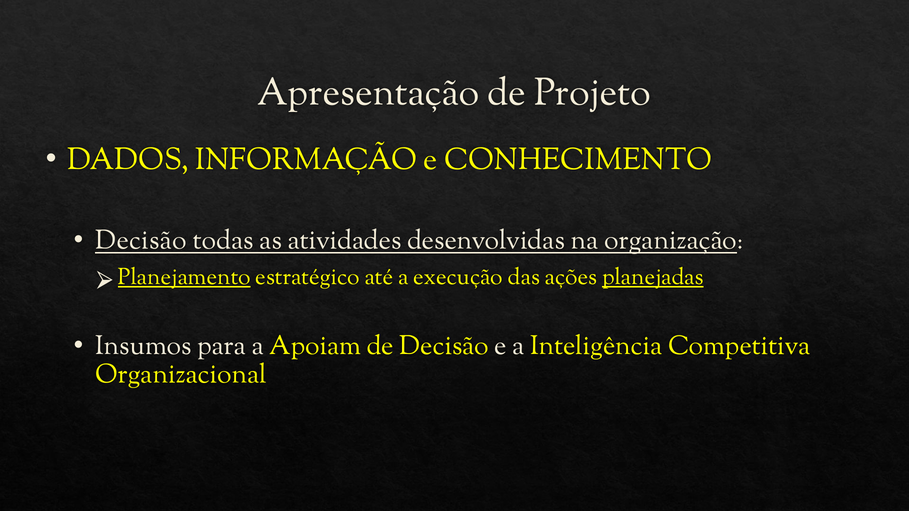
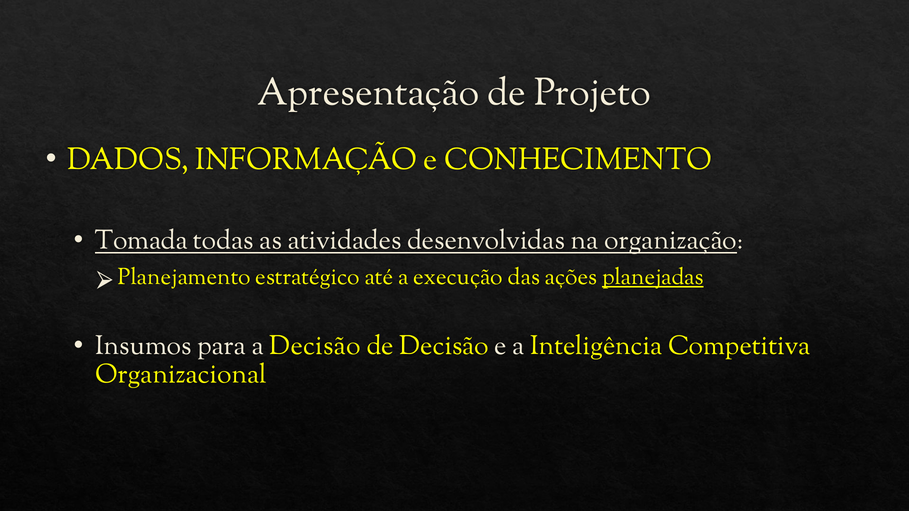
Decisão: Decisão -> Tomada (141, 240)
Planejamento underline: present -> none (184, 277)
a Apoiam: Apoiam -> Decisão (315, 346)
